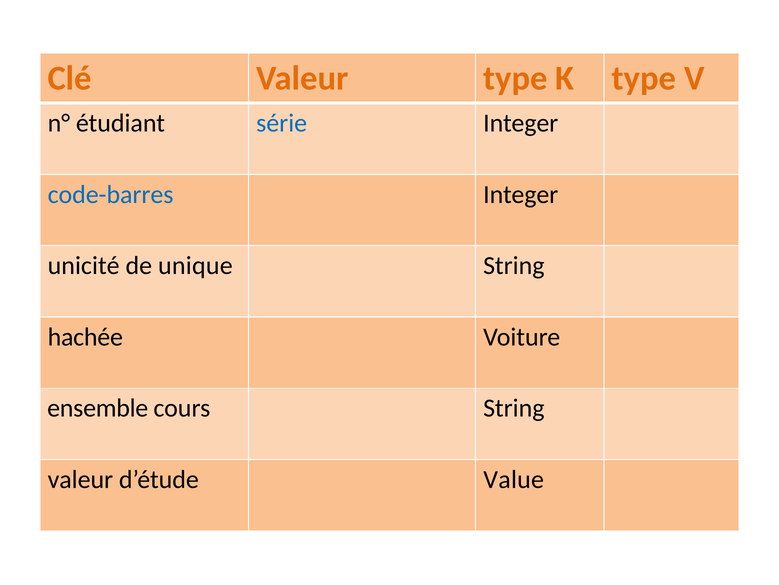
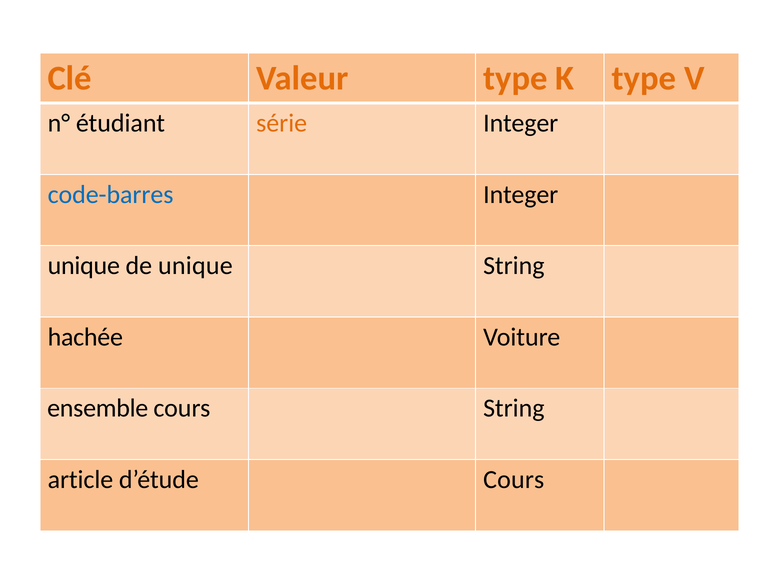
série colour: blue -> orange (282, 123)
unicité: unicité -> unique (84, 265)
valeur: valeur -> article (80, 479)
d’étude Value: Value -> Cours (514, 479)
